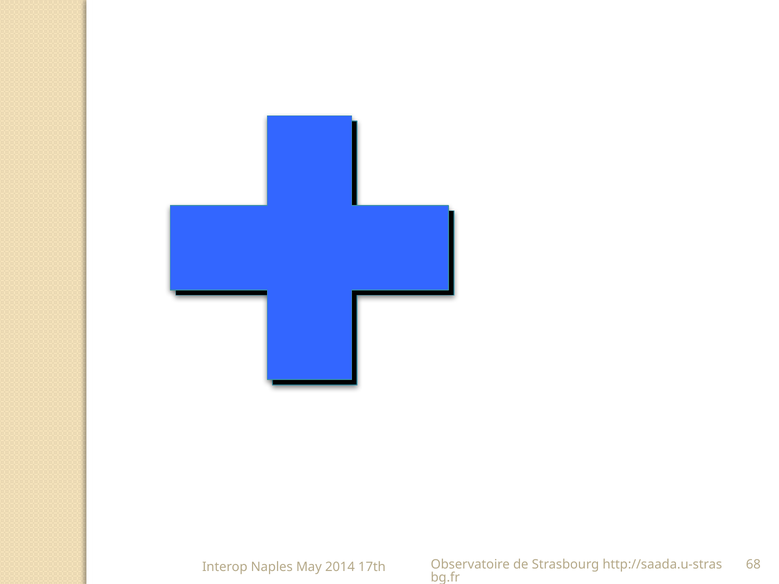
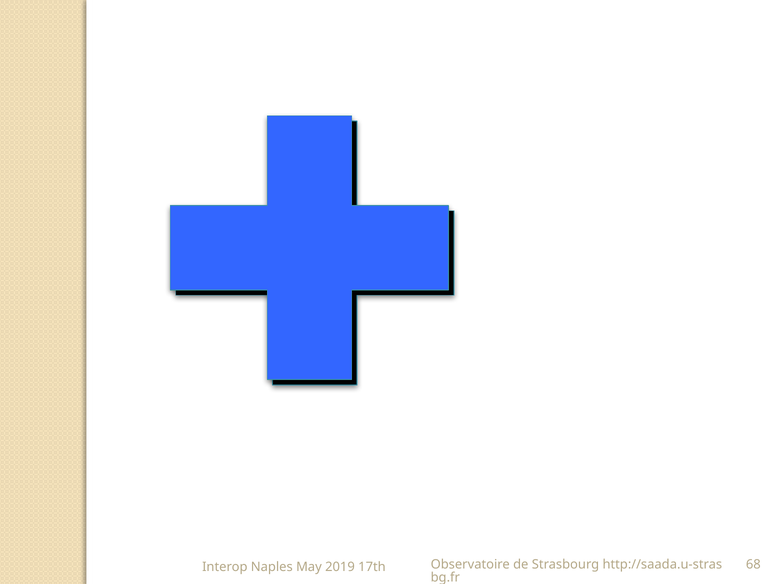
2014: 2014 -> 2019 (340, 567)
